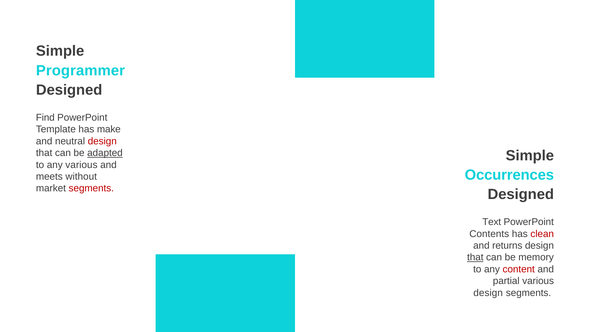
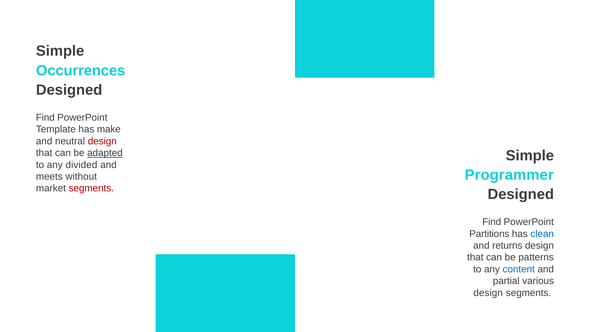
Programmer: Programmer -> Occurrences (81, 71)
any various: various -> divided (81, 165)
Occurrences: Occurrences -> Programmer (509, 175)
Text: Text -> Find (492, 222)
Contents: Contents -> Partitions (489, 234)
clean colour: red -> blue (542, 234)
that underline: present -> none (475, 257)
memory: memory -> patterns (536, 257)
content colour: red -> blue (519, 269)
